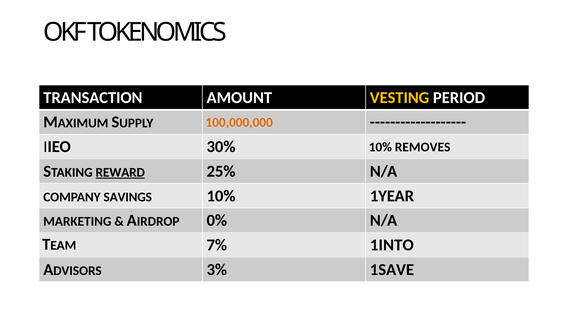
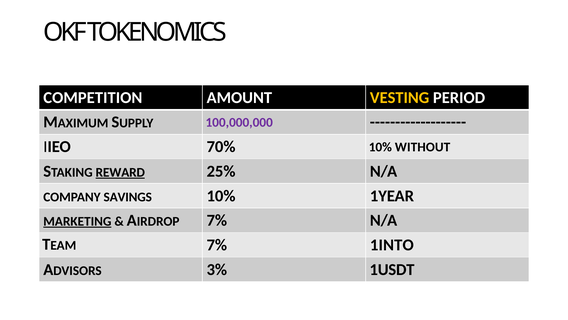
TRANSACTION: TRANSACTION -> COMPETITION (93, 97)
100,000,000 colour: orange -> purple (239, 122)
30%: 30% -> 70% (221, 147)
REMOVES: REMOVES -> WITHOUT (423, 147)
MARKETING underline: none -> present (77, 221)
0%: 0% -> 7% (217, 220)
1SAVE: 1SAVE -> 1USDT (392, 269)
